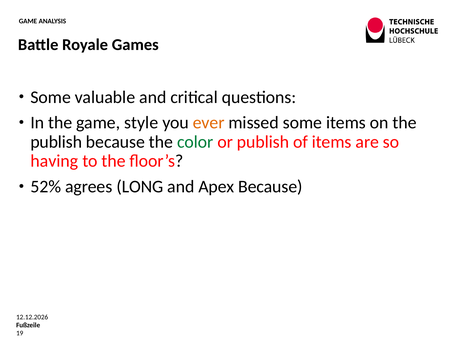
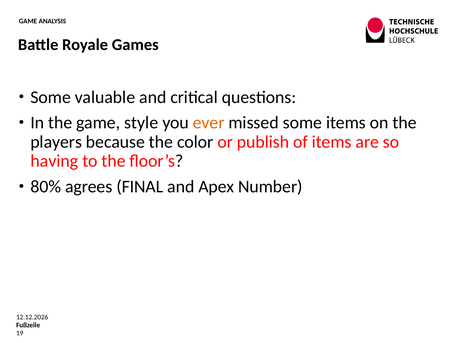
publish: publish -> players (56, 142)
color colour: green -> black (195, 142)
52%: 52% -> 80% (46, 187)
LONG: LONG -> FINAL (140, 187)
Apex Because: Because -> Number (270, 187)
